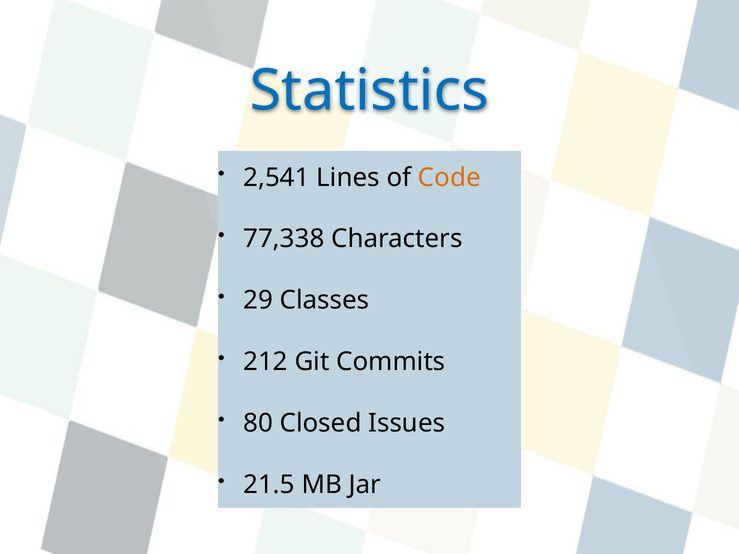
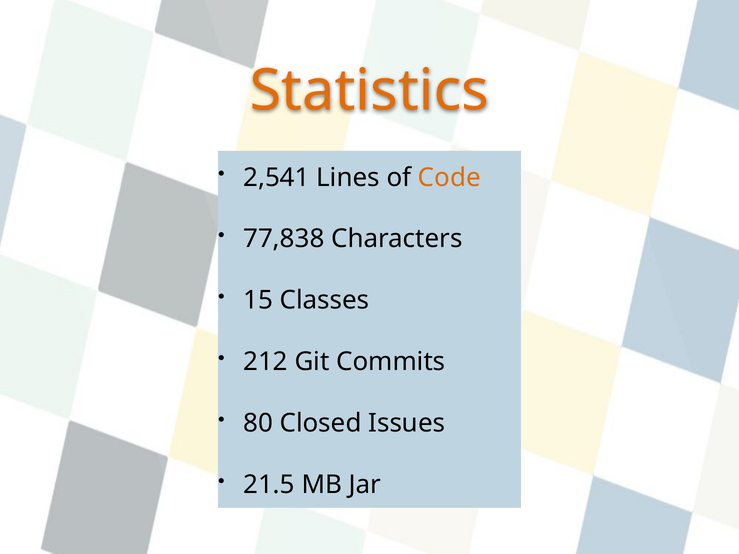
Statistics colour: blue -> orange (369, 91)
77,338: 77,338 -> 77,838 (284, 239)
29: 29 -> 15 (258, 301)
